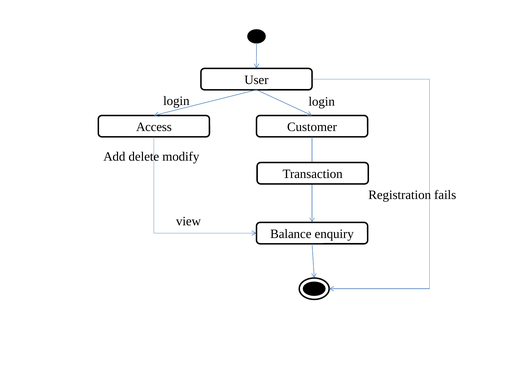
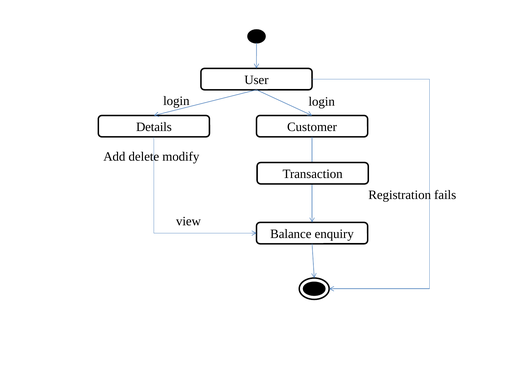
Access: Access -> Details (154, 127)
